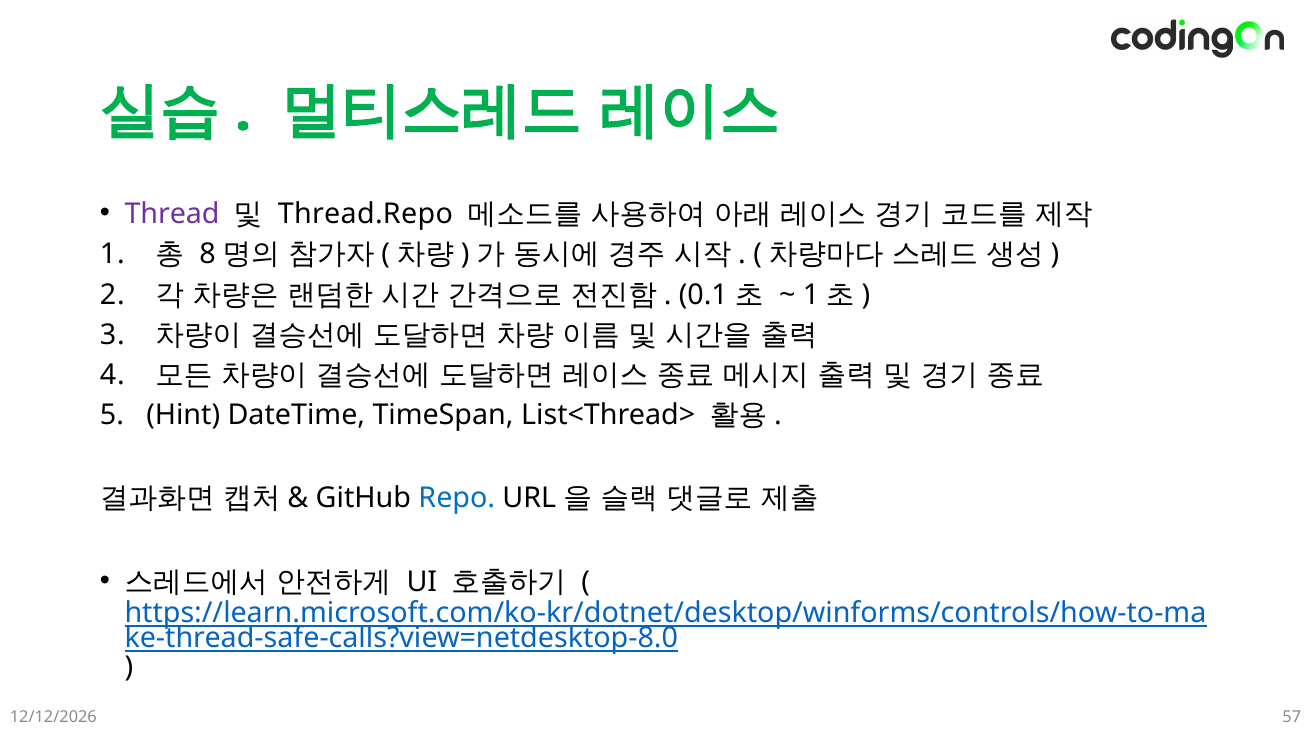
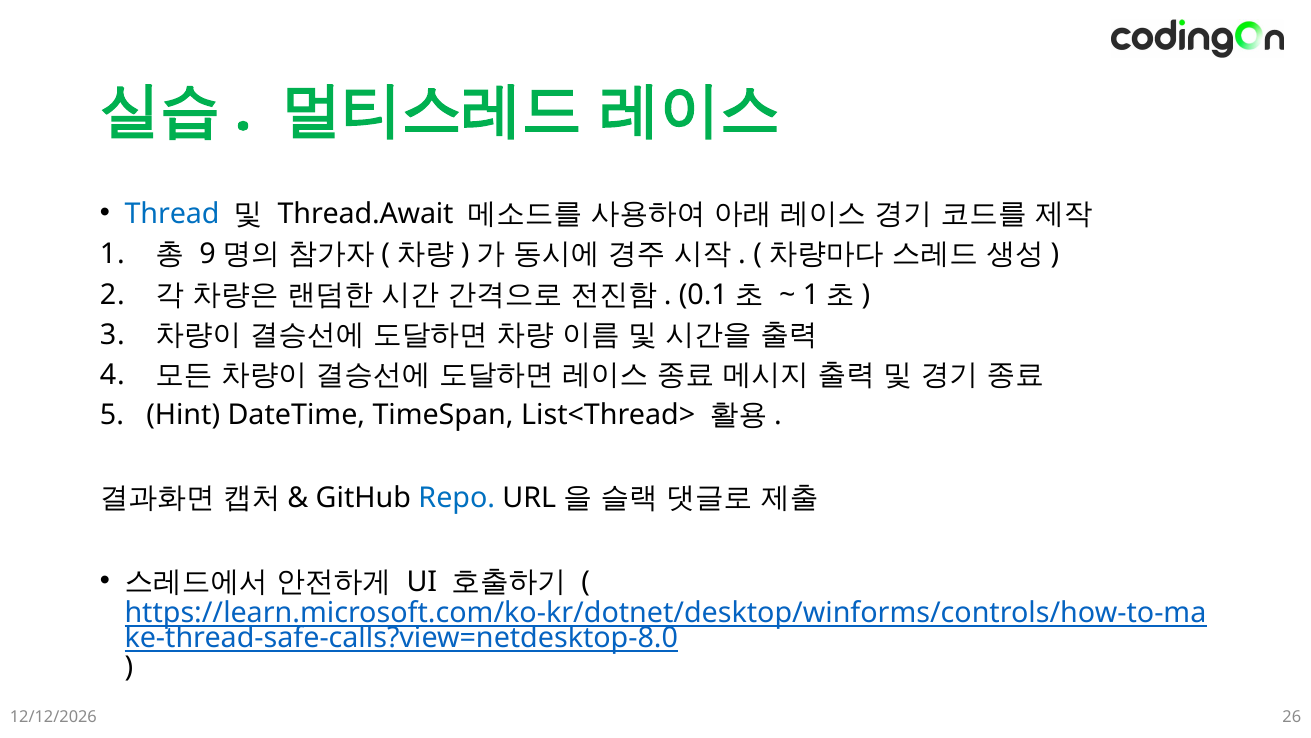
Thread colour: purple -> blue (172, 214)
Thread.Repo: Thread.Repo -> Thread.Await (366, 214)
8: 8 -> 9 (208, 254)
57: 57 -> 26 (1292, 717)
